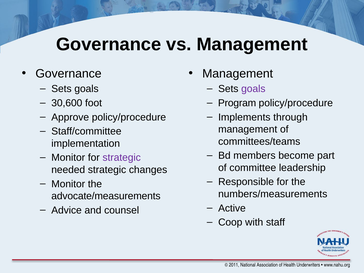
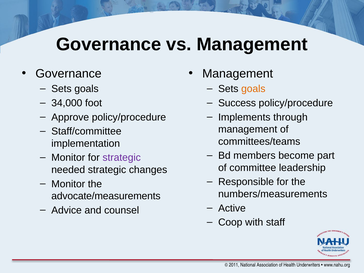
goals colour: purple -> orange (253, 89)
30,600: 30,600 -> 34,000 (67, 103)
Program: Program -> Success (237, 103)
